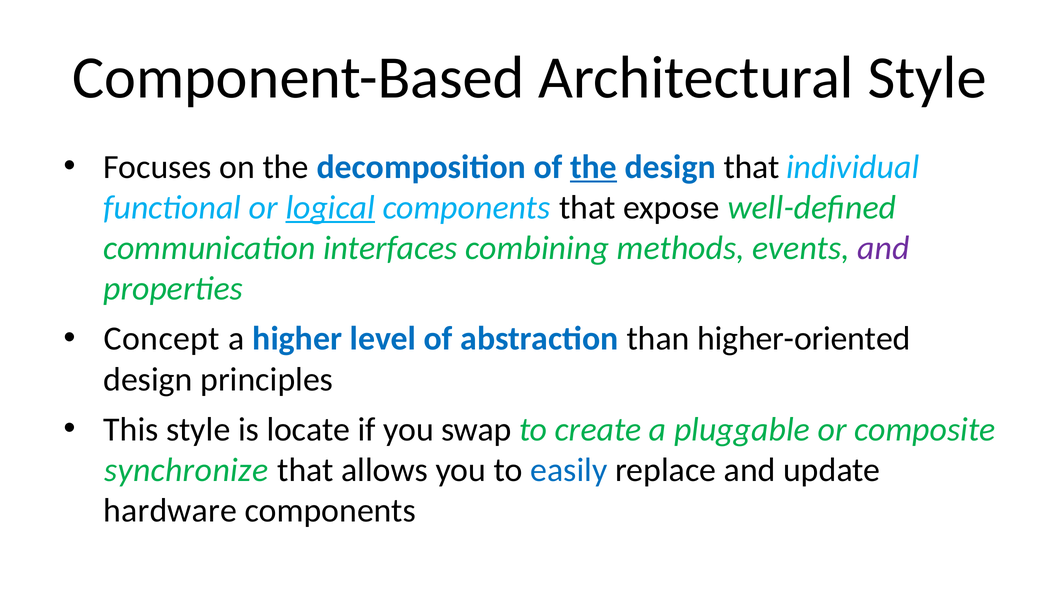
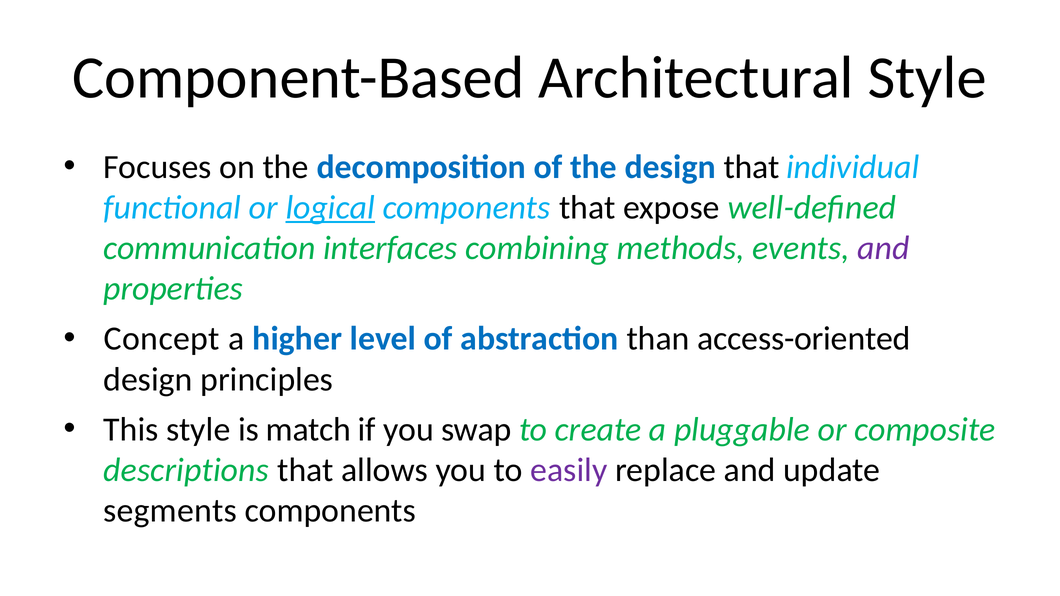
the underline: present -> none (593, 167)
higher-oriented: higher-oriented -> access-oriented (804, 339)
locate: locate -> match (309, 430)
synchronize: synchronize -> descriptions (186, 470)
easily colour: blue -> purple (569, 470)
hardware: hardware -> segments (170, 511)
